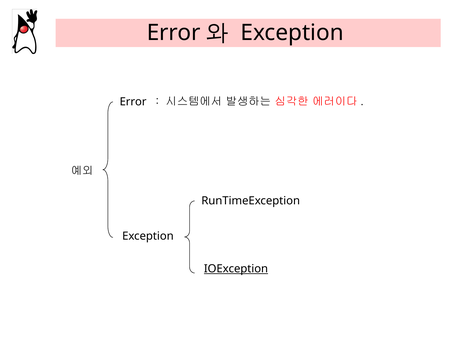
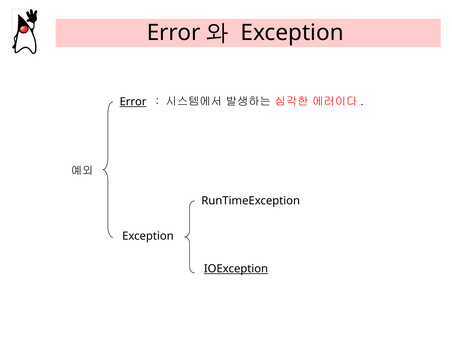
Error underline: none -> present (133, 102)
